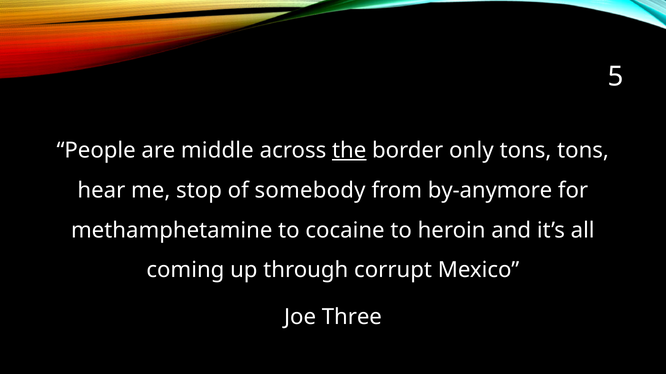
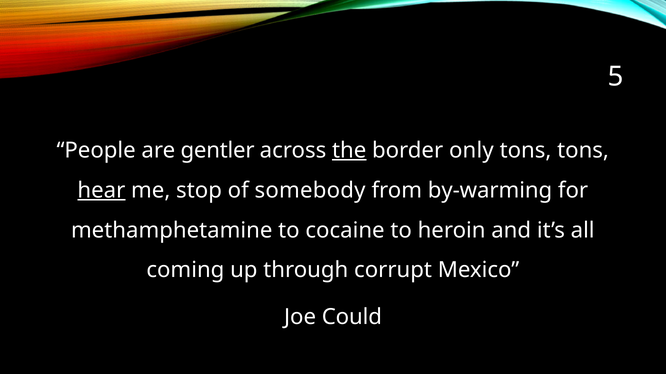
middle: middle -> gentler (218, 151)
hear underline: none -> present (101, 191)
by-anymore: by-anymore -> by-warming (490, 191)
Three: Three -> Could (352, 318)
